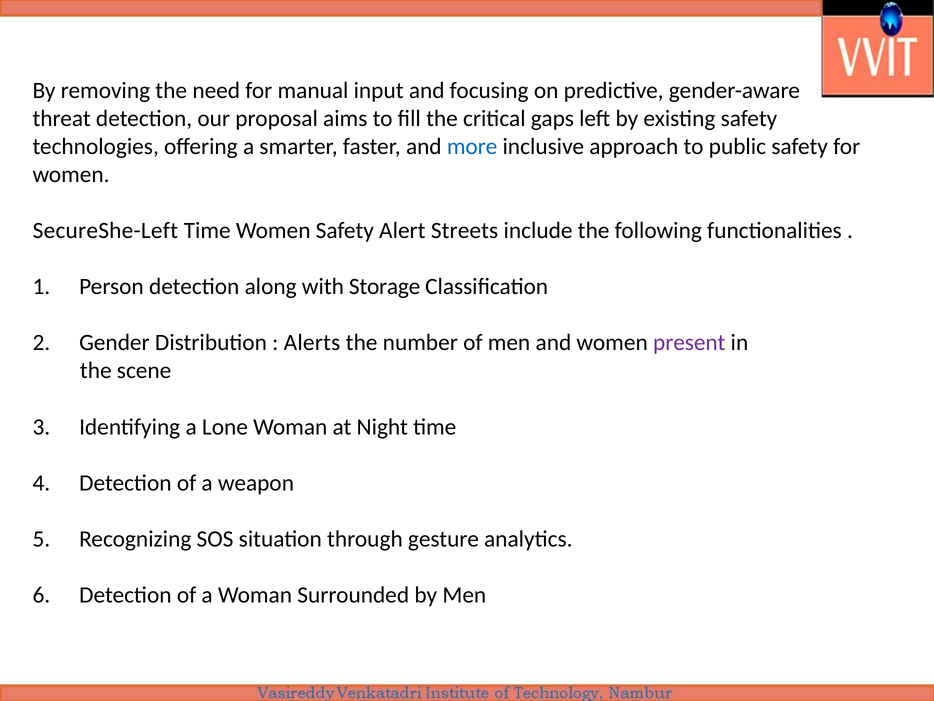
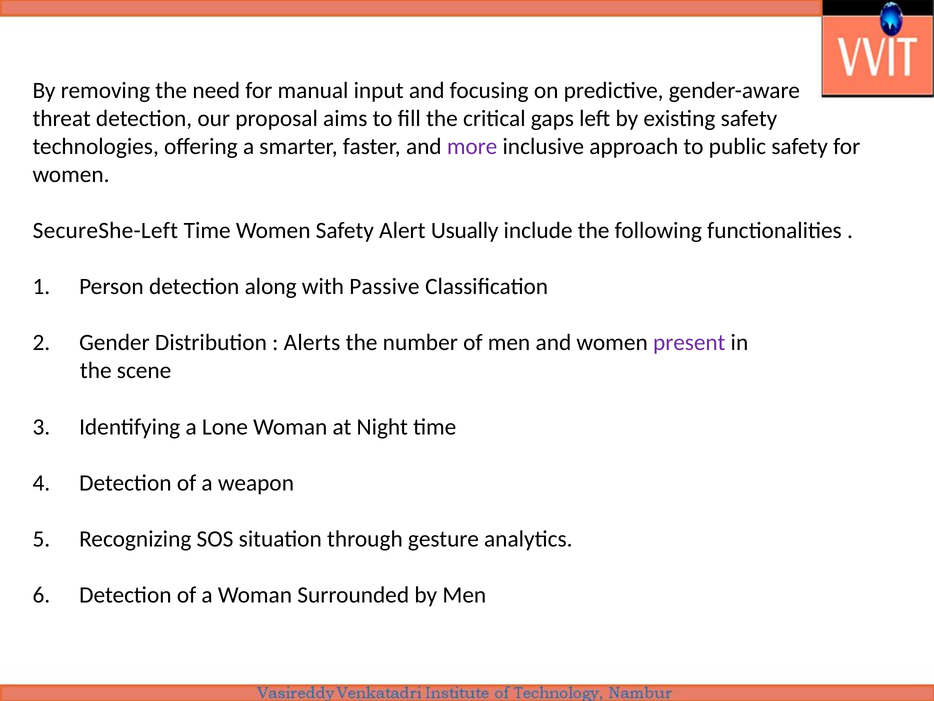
more colour: blue -> purple (472, 146)
Streets: Streets -> Usually (465, 230)
Storage: Storage -> Passive (384, 286)
